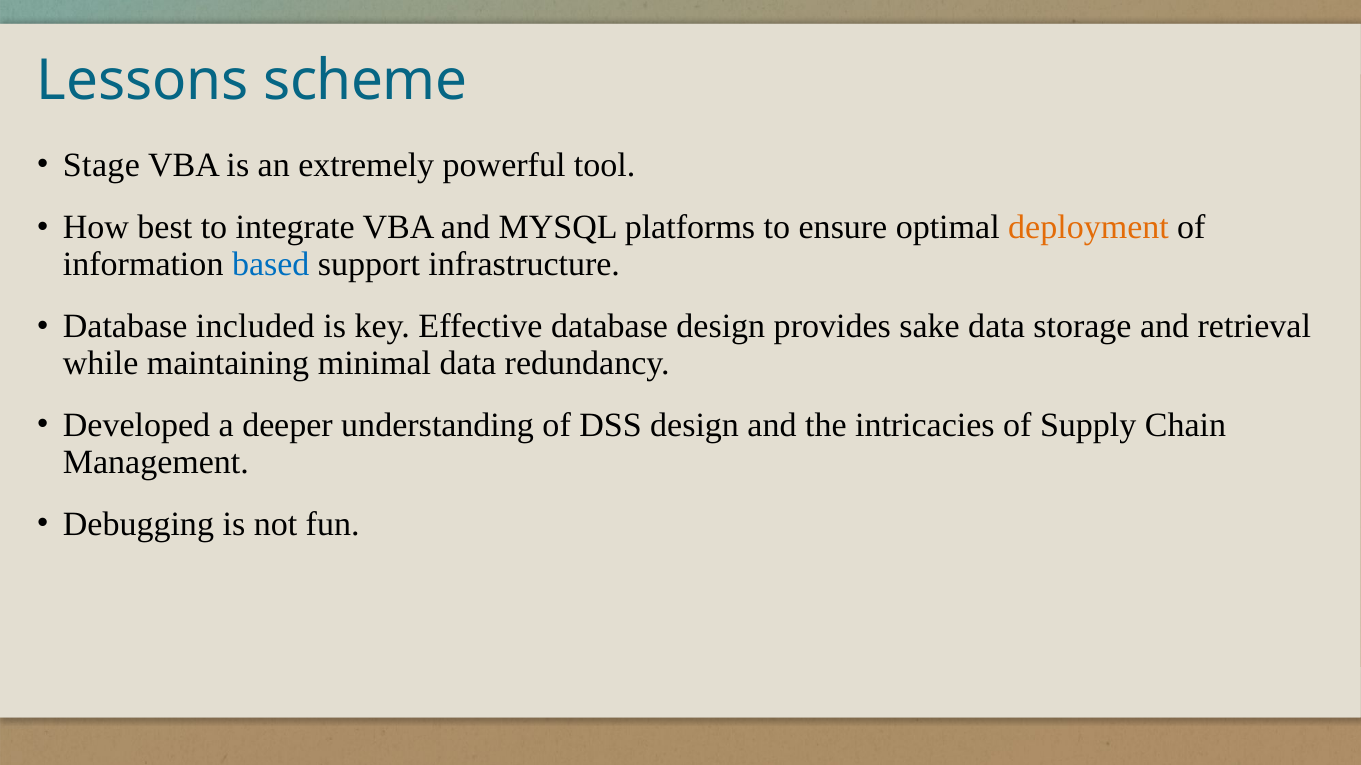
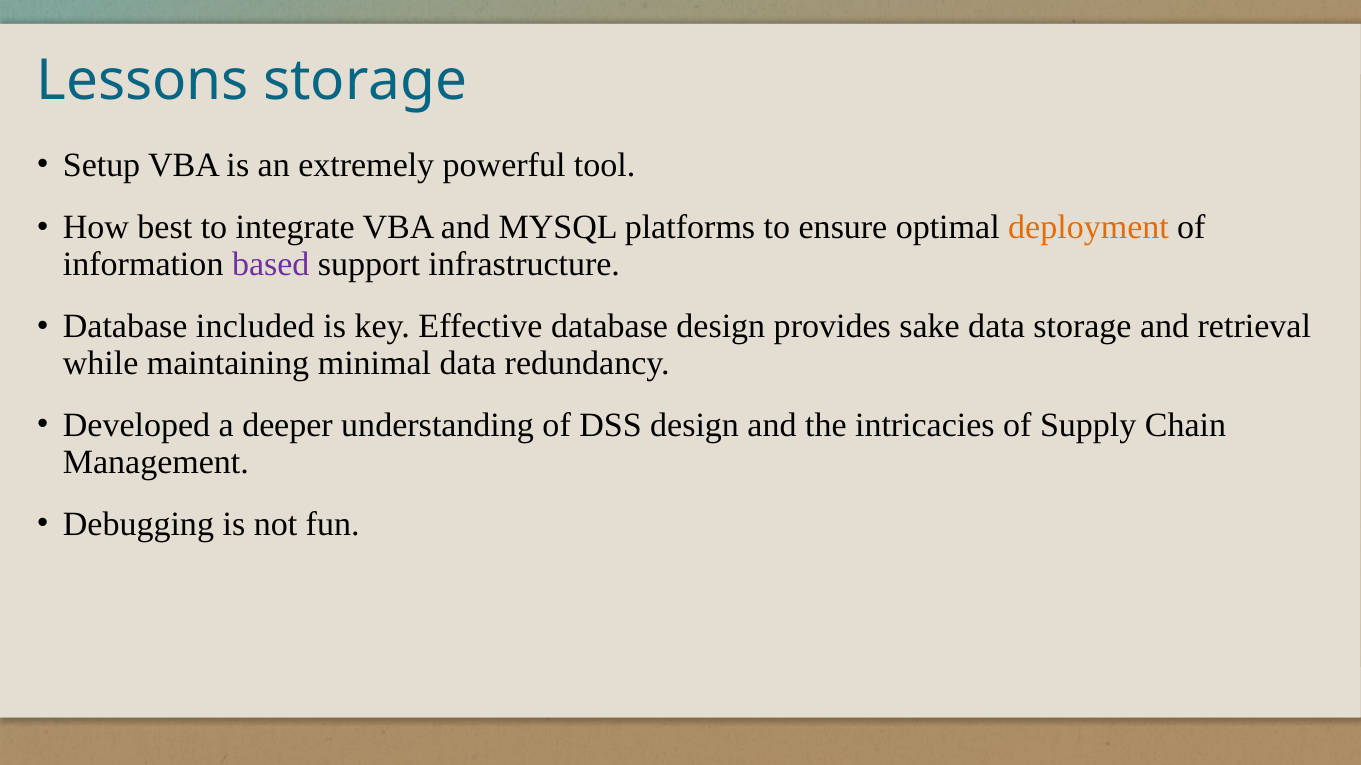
Lessons scheme: scheme -> storage (365, 81)
Stage: Stage -> Setup (102, 165)
based colour: blue -> purple (271, 264)
